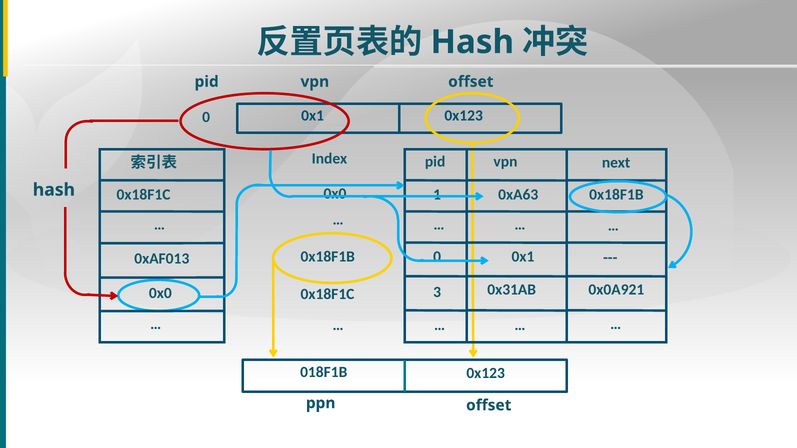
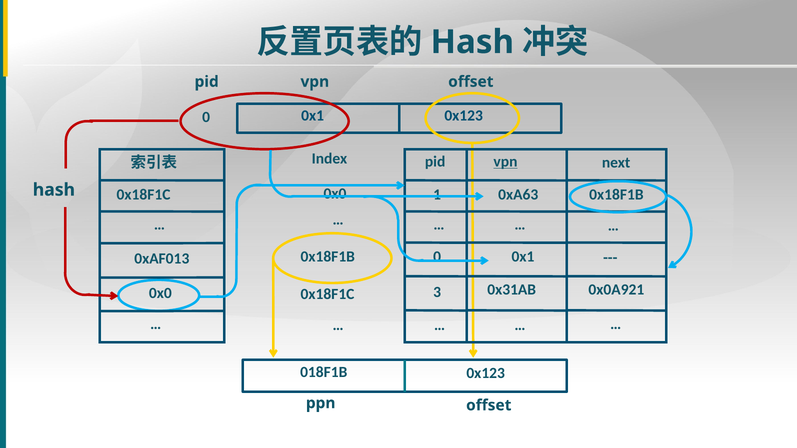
vpn underline: none -> present (505, 162)
